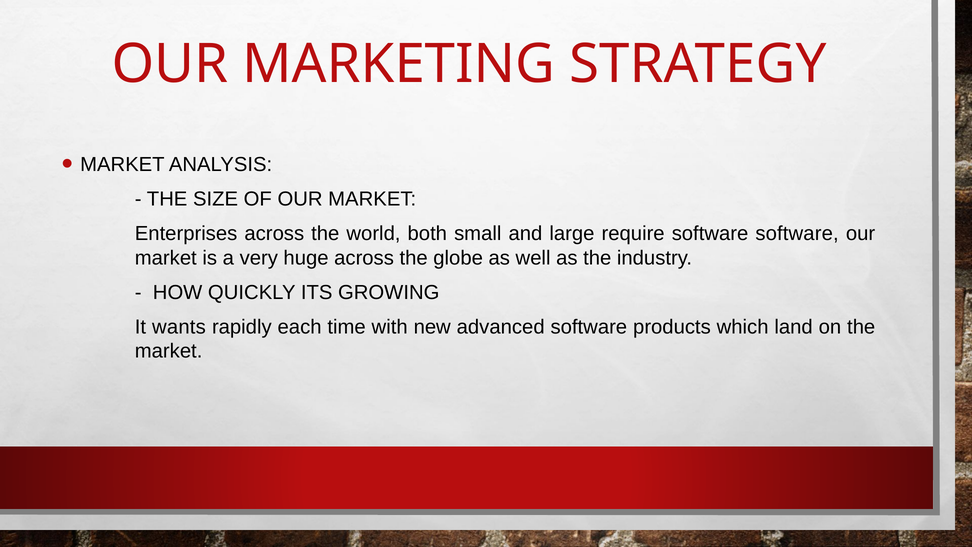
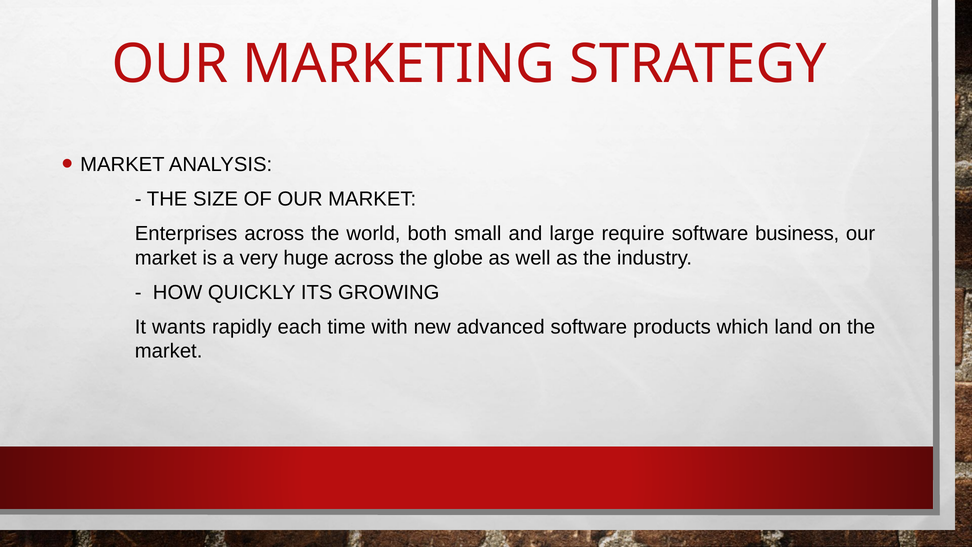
software software: software -> business (797, 233)
